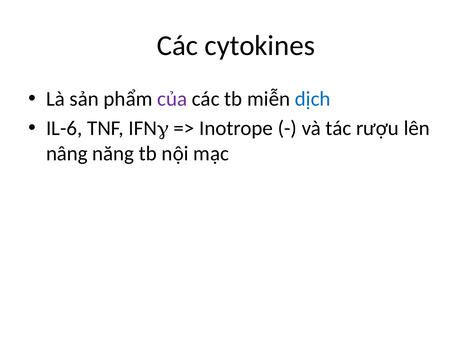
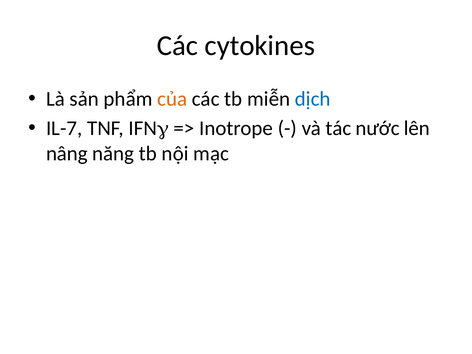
của colour: purple -> orange (172, 99)
IL-6: IL-6 -> IL-7 (64, 128)
rượu: rượu -> nước (378, 128)
